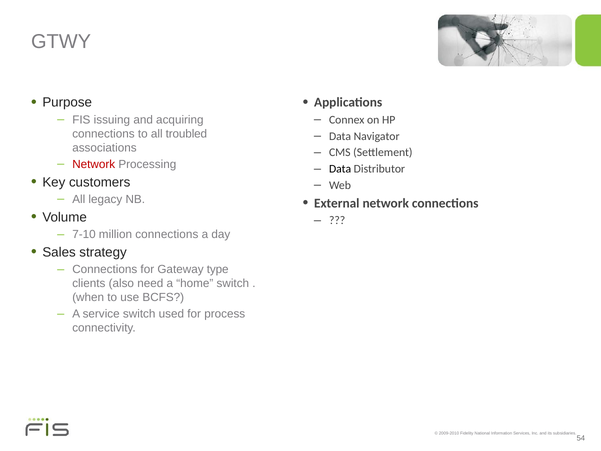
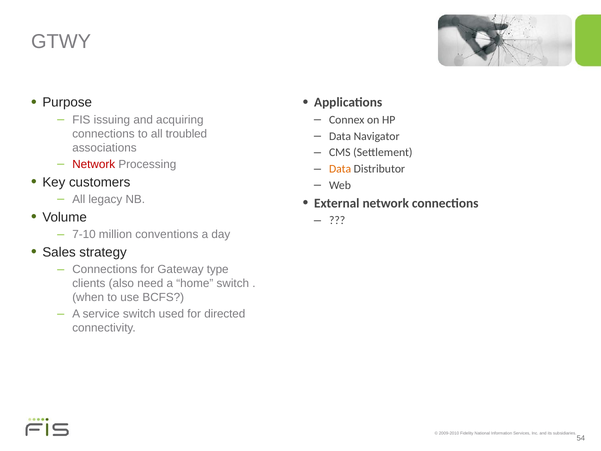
Data colour: black -> orange (340, 169)
million connections: connections -> conventions (167, 234)
process: process -> directed (225, 314)
